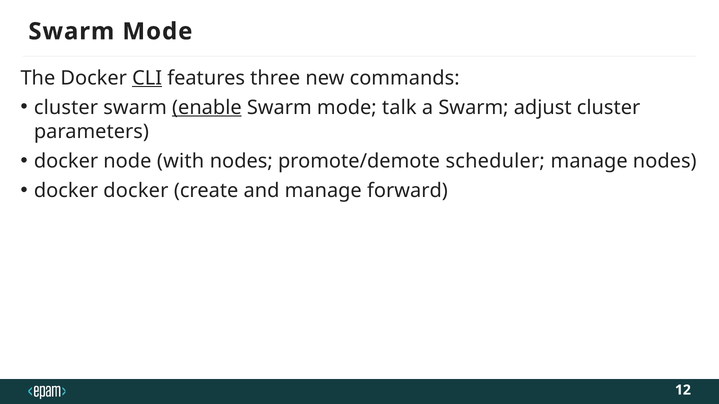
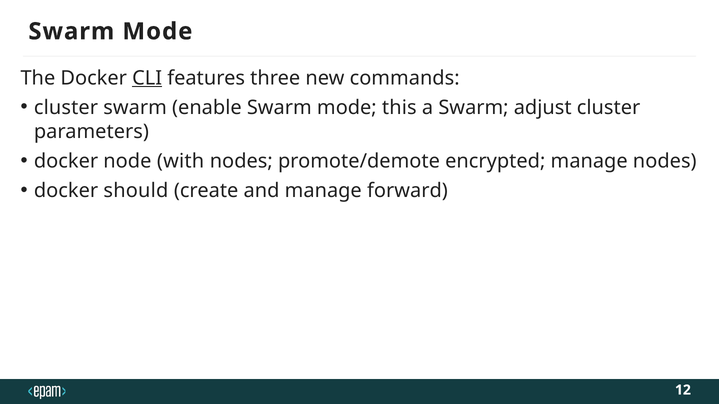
enable underline: present -> none (207, 108)
talk: talk -> this (399, 108)
scheduler: scheduler -> encrypted (495, 161)
docker docker: docker -> should (136, 191)
